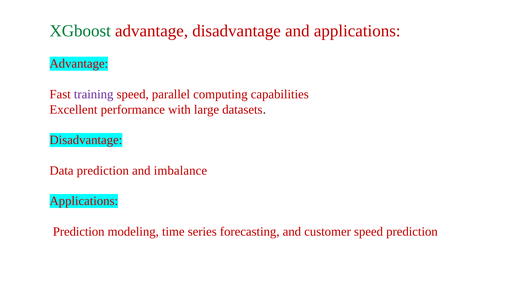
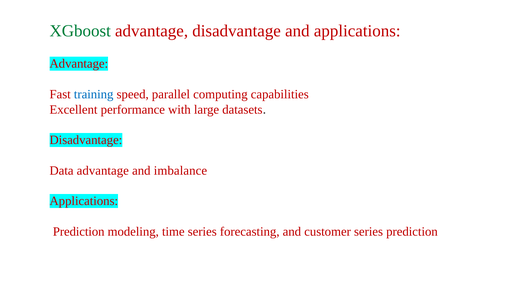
training colour: purple -> blue (94, 94)
Data prediction: prediction -> advantage (103, 171)
customer speed: speed -> series (369, 232)
